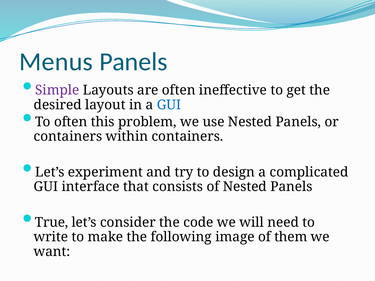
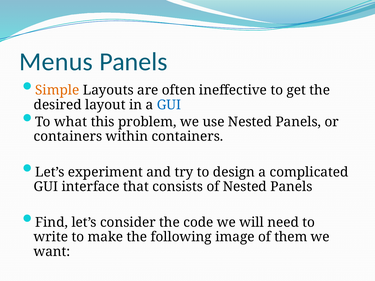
Simple colour: purple -> orange (57, 90)
To often: often -> what (71, 122)
True: True -> Find (52, 223)
